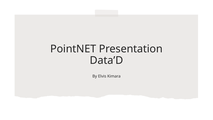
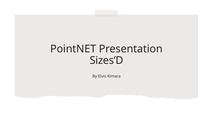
Data’D: Data’D -> Sizes’D (107, 60)
